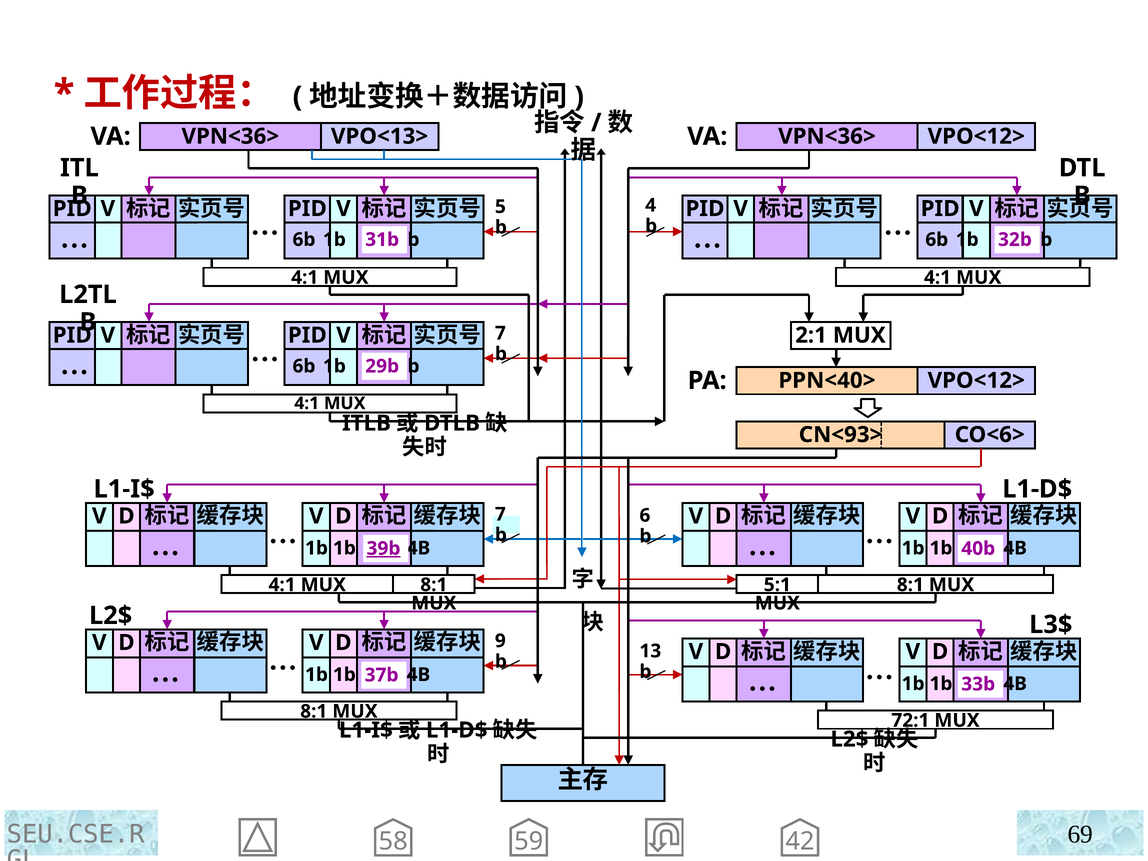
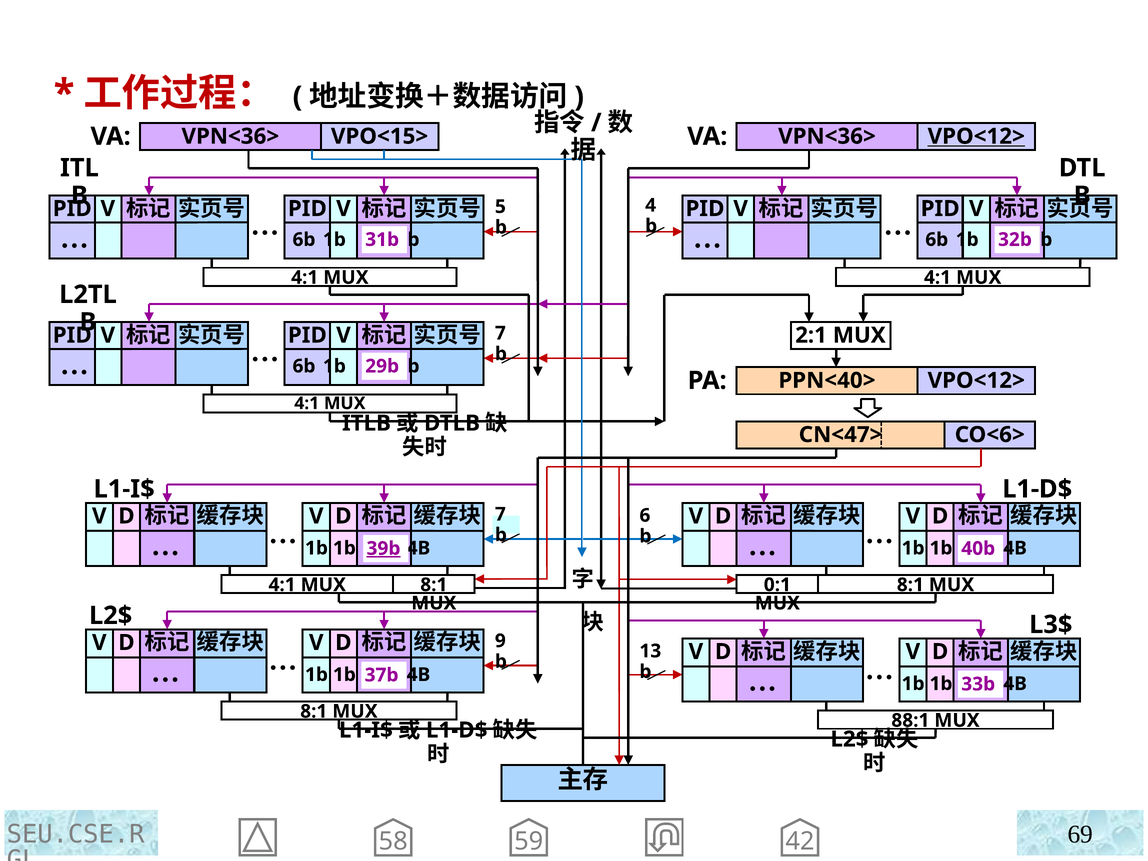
VPO<13>: VPO<13> -> VPO<15> (380, 136)
VPO<12> underline: none -> present (976, 136)
CN<93>: CN<93> -> CN<47> (841, 435)
5:1: 5:1 -> 0:1 (777, 585)
72:1: 72:1 -> 88:1 (910, 720)
